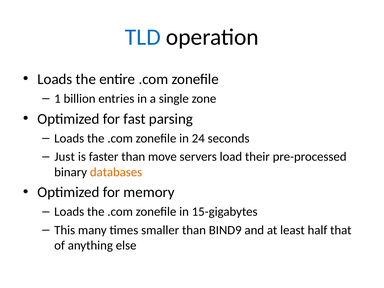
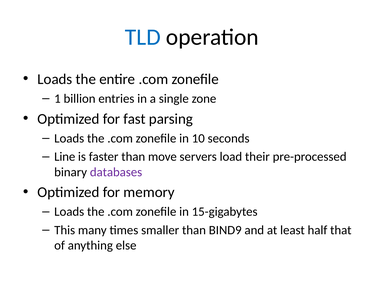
24: 24 -> 10 (198, 138)
Just: Just -> Line (65, 157)
databases colour: orange -> purple (116, 172)
